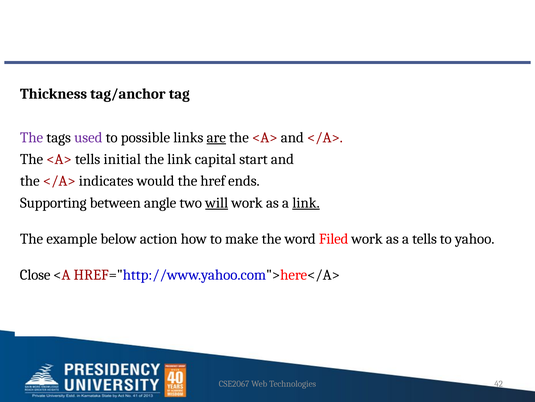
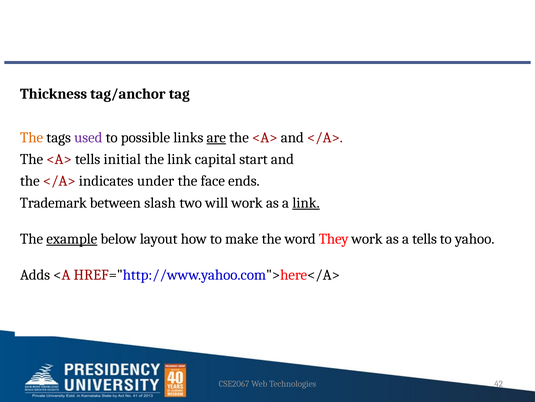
The colour: purple -> orange (32, 137)
would: would -> under (156, 181)
href: href -> face (213, 181)
Supporting: Supporting -> Trademark (53, 202)
angle: angle -> slash (160, 202)
will underline: present -> none (217, 202)
example underline: none -> present (72, 238)
action: action -> layout (159, 238)
Filed: Filed -> They (334, 238)
Close: Close -> Adds (35, 274)
